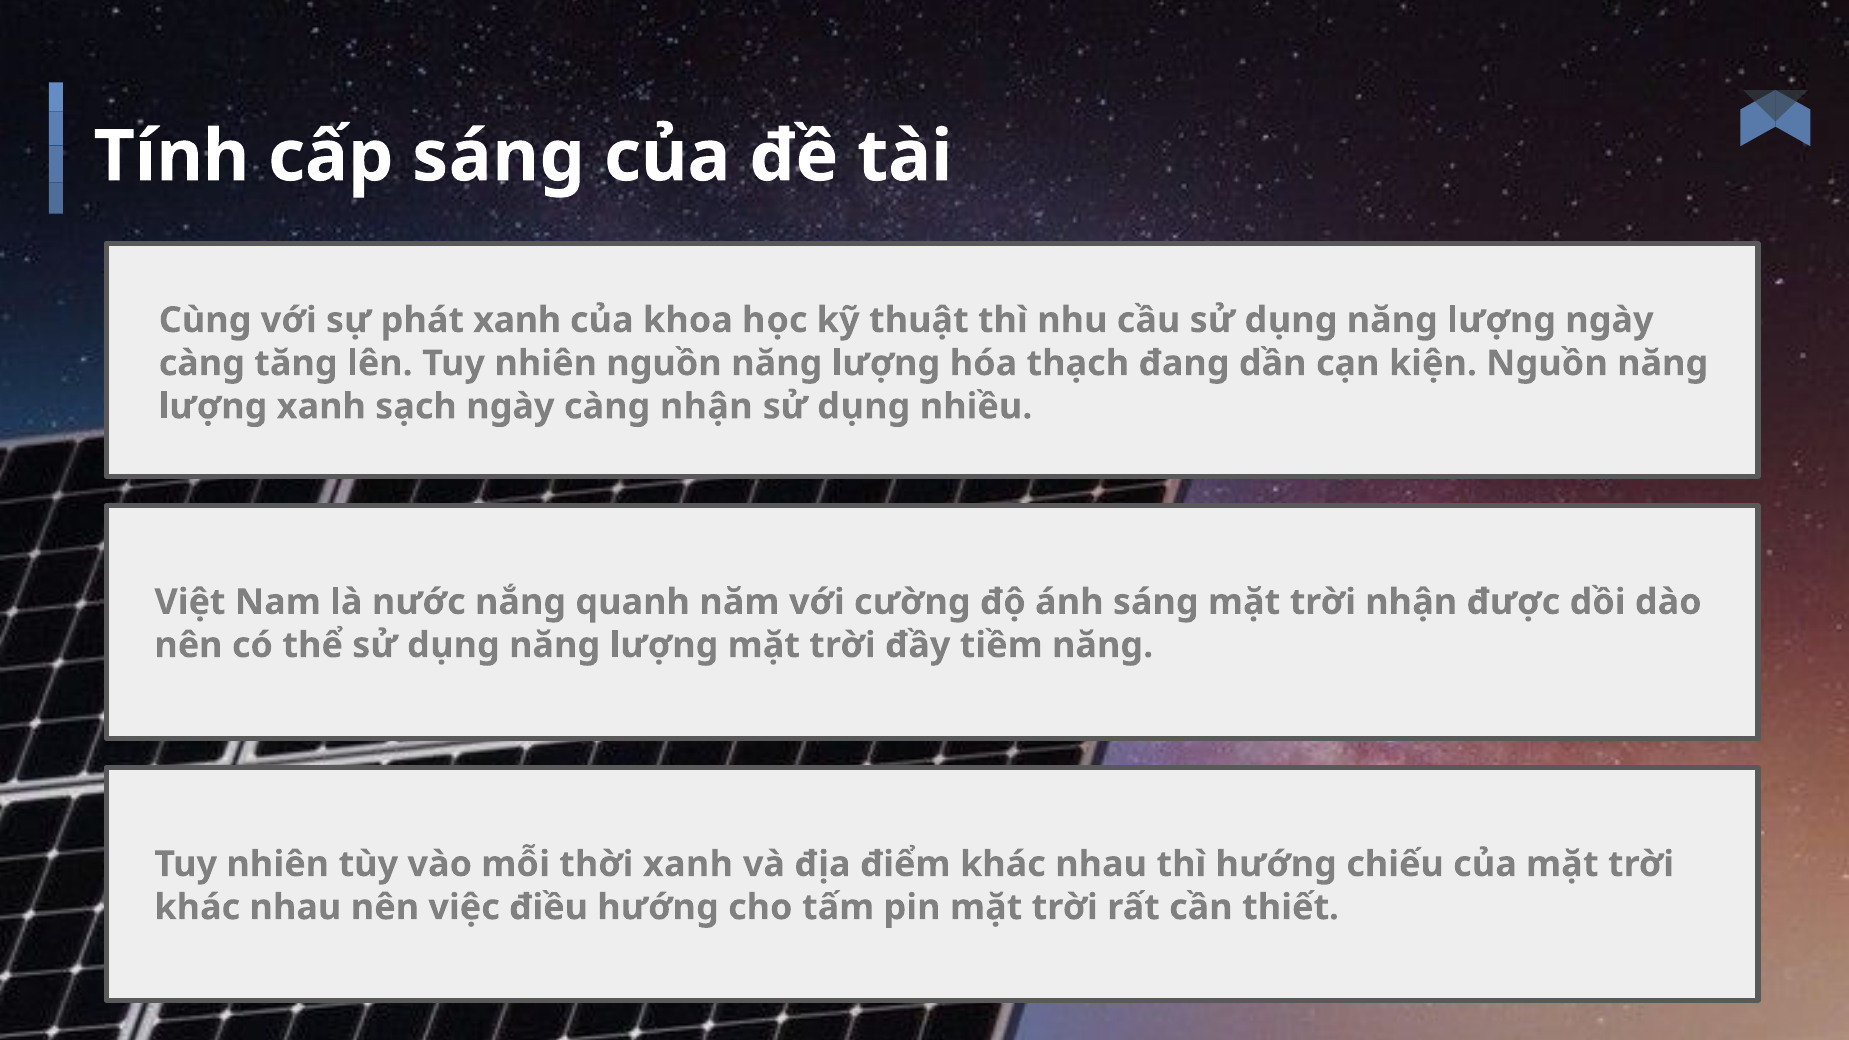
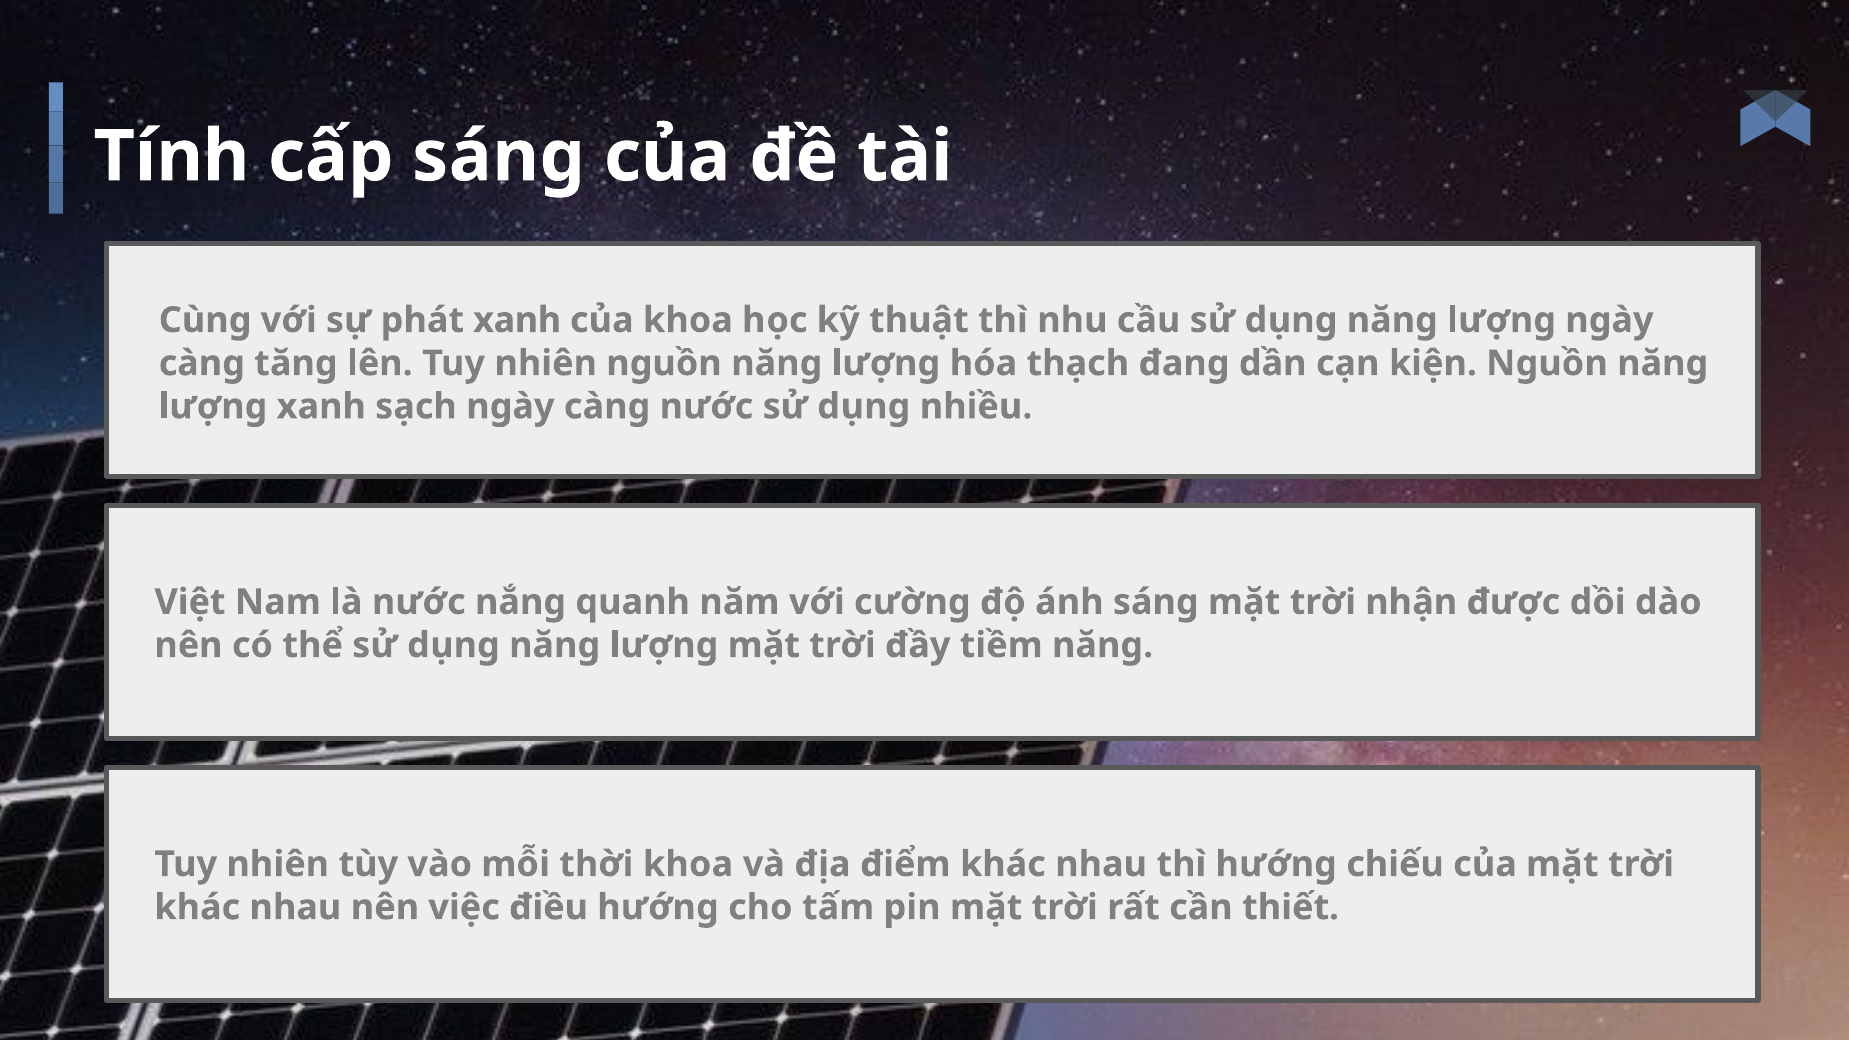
càng nhận: nhận -> nước (706, 407)
thời xanh: xanh -> khoa (688, 864)
